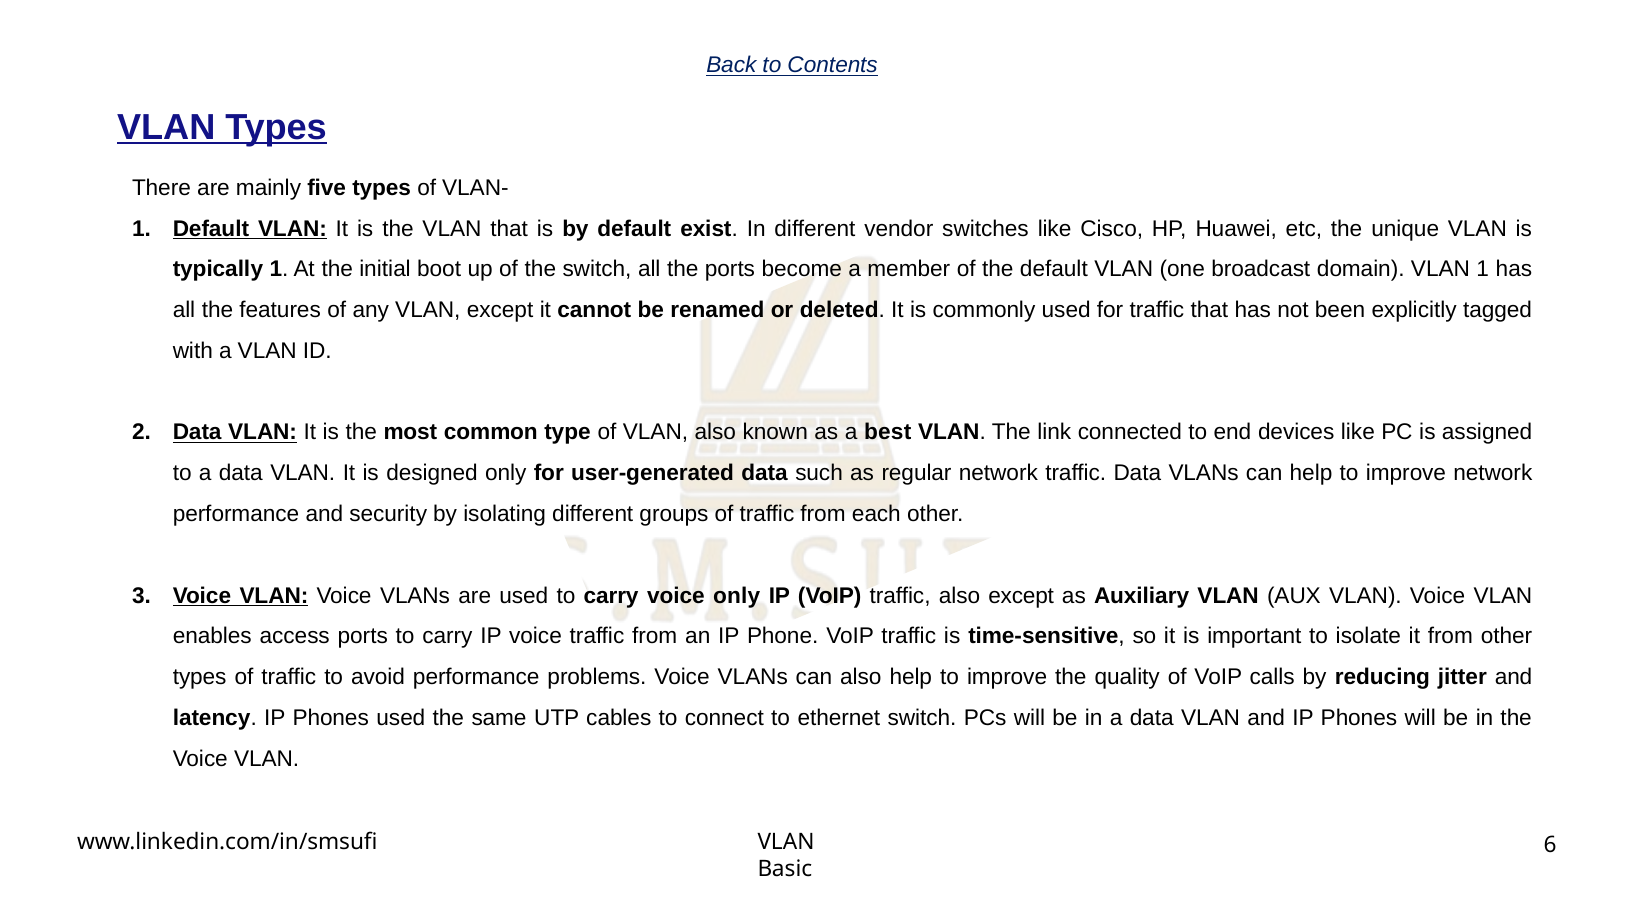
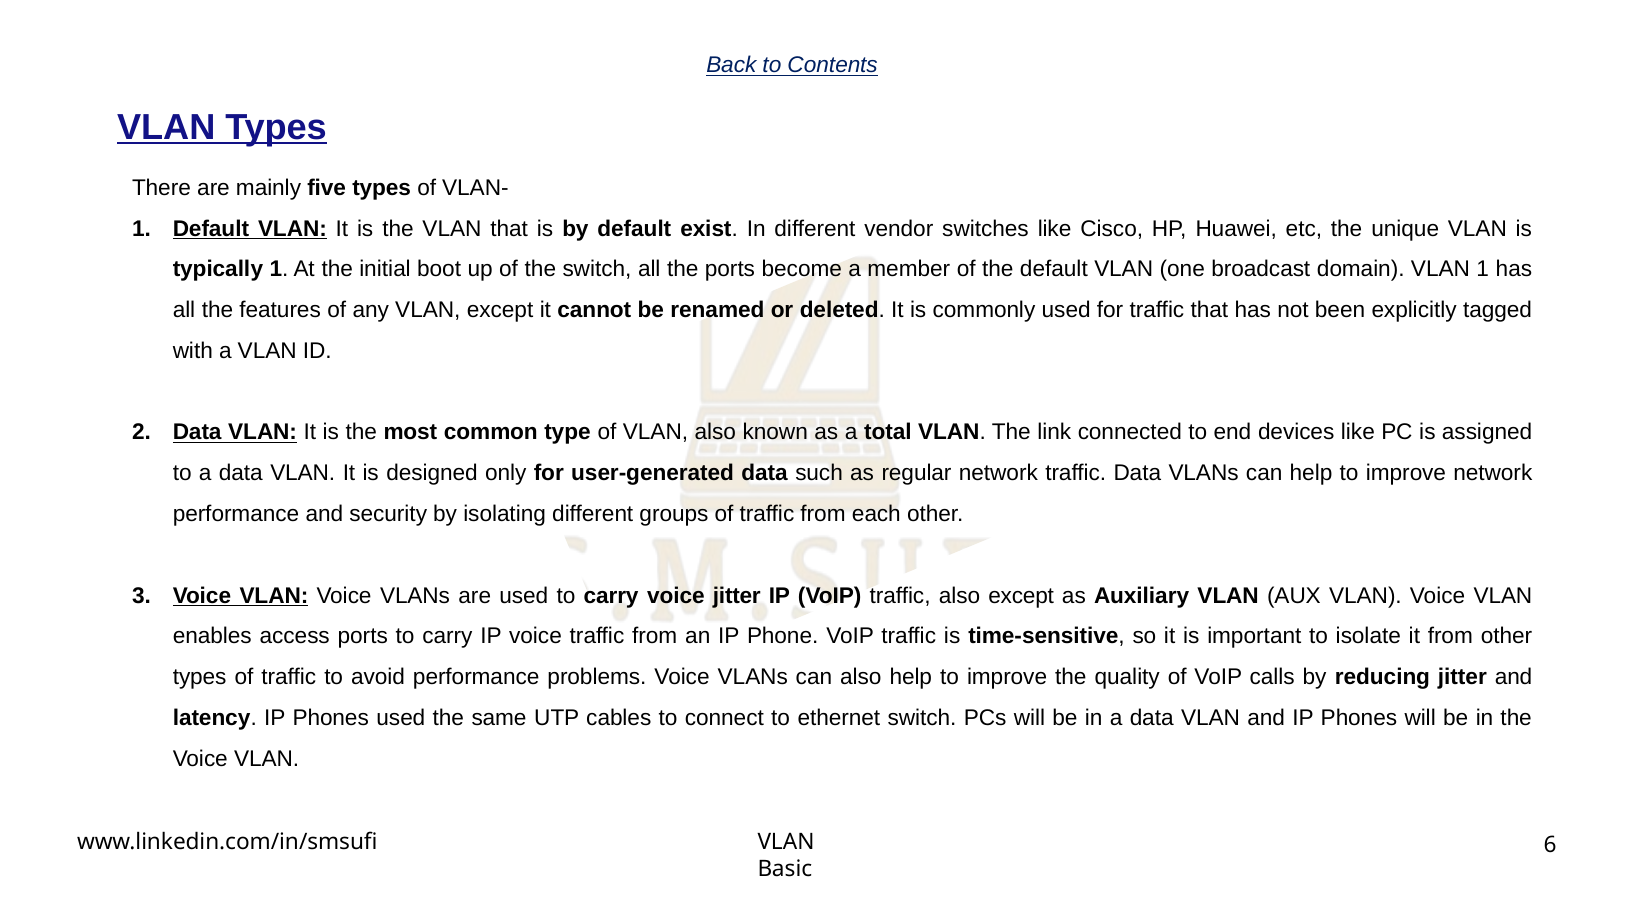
best: best -> total (888, 433)
voice only: only -> jitter (737, 596)
